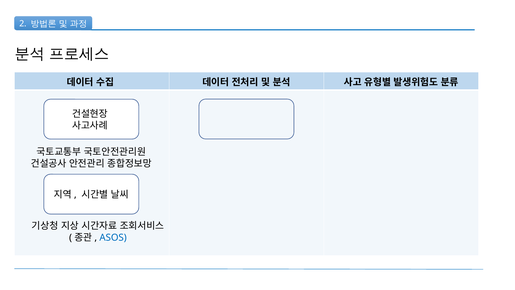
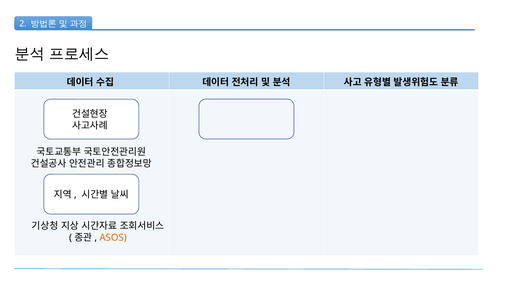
ASOS colour: blue -> orange (113, 237)
